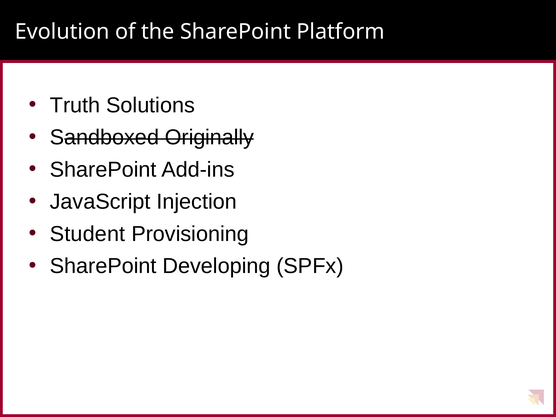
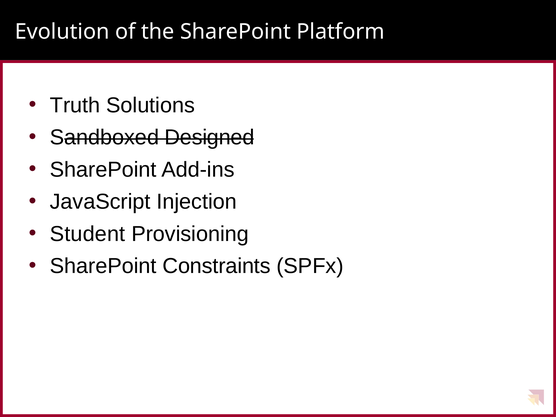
Originally: Originally -> Designed (209, 137)
Developing: Developing -> Constraints (217, 266)
